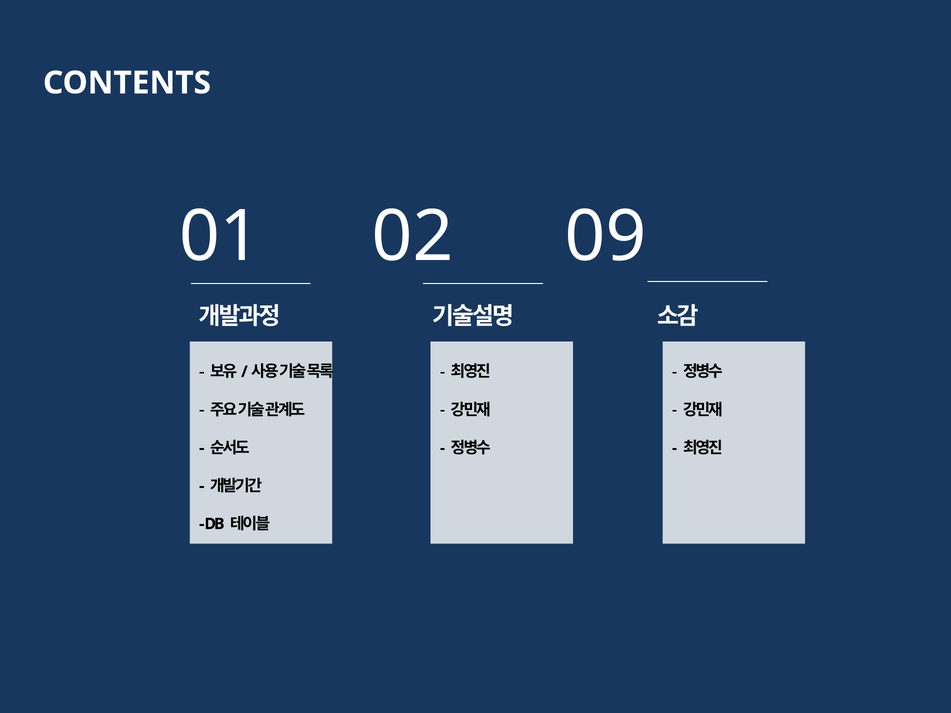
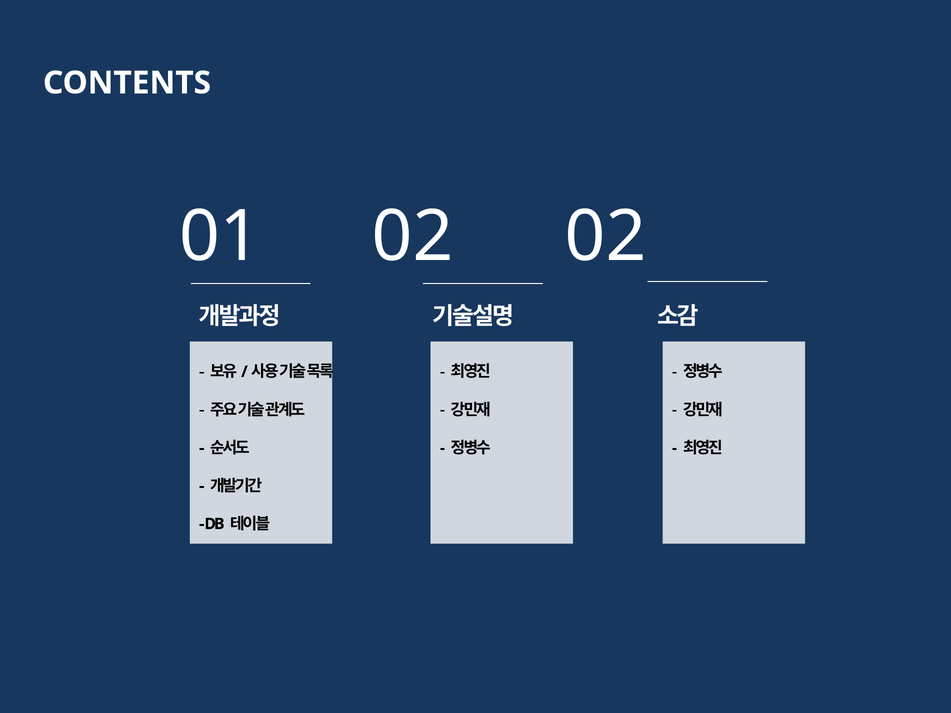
02 09: 09 -> 02 (606, 237)
